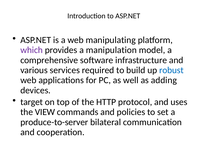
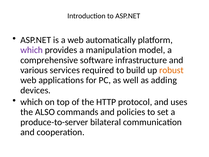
manipulating: manipulating -> automatically (111, 40)
robust colour: blue -> orange (171, 70)
target: target -> which (32, 102)
VIEW: VIEW -> ALSO (45, 112)
